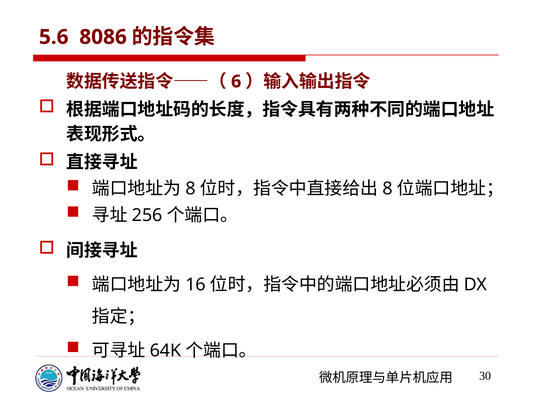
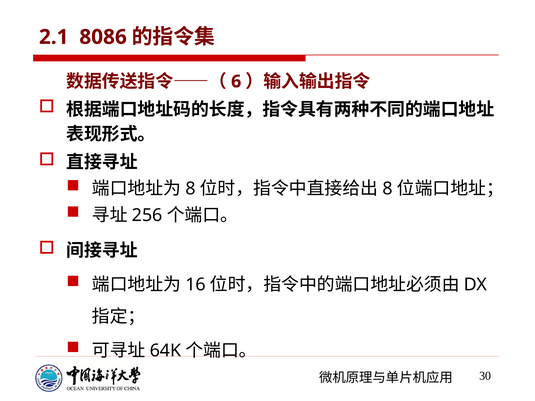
5.6: 5.6 -> 2.1 (54, 37)
